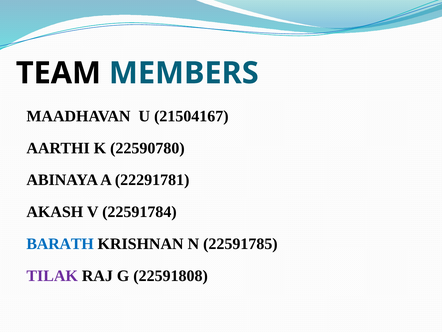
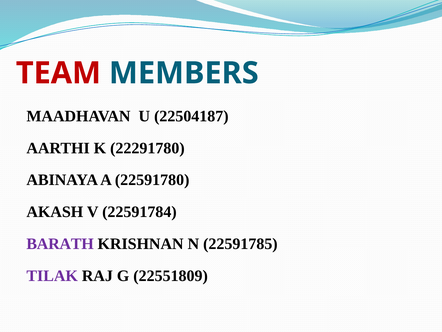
TEAM colour: black -> red (58, 73)
21504167: 21504167 -> 22504187 (191, 116)
22590780: 22590780 -> 22291780 (147, 148)
22291781: 22291781 -> 22591780 (152, 180)
BARATH colour: blue -> purple (60, 244)
22591808: 22591808 -> 22551809 (171, 275)
